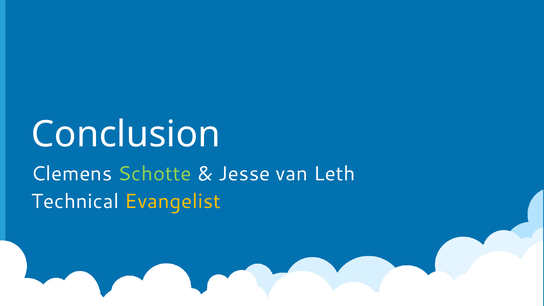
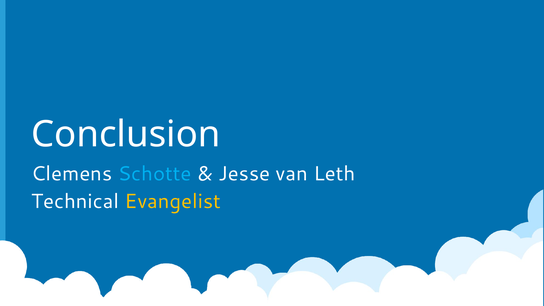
Schotte colour: light green -> light blue (155, 174)
